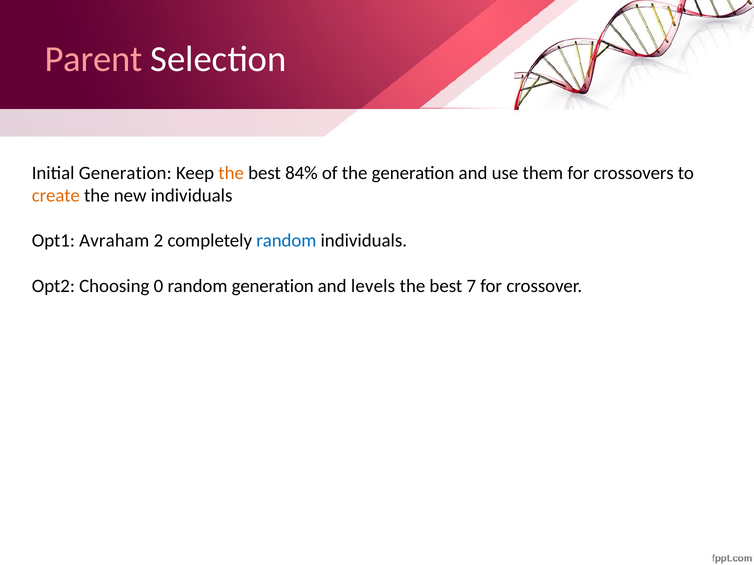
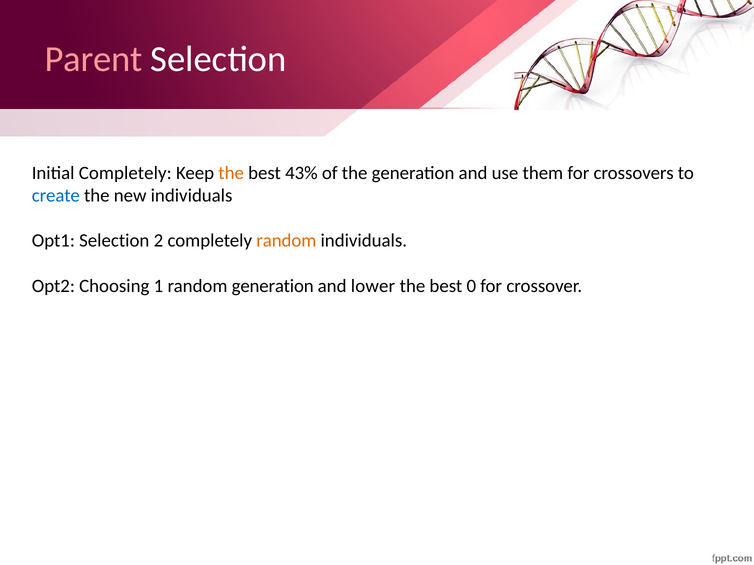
Initial Generation: Generation -> Completely (125, 173)
84%: 84% -> 43% (301, 173)
create colour: orange -> blue (56, 196)
Opt1 Avraham: Avraham -> Selection (114, 241)
random colour: blue -> orange (286, 241)
0: 0 -> 1 (158, 286)
levels: levels -> lower (373, 286)
7: 7 -> 0 (471, 286)
